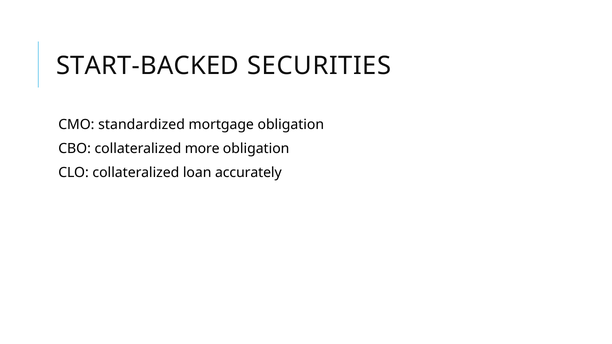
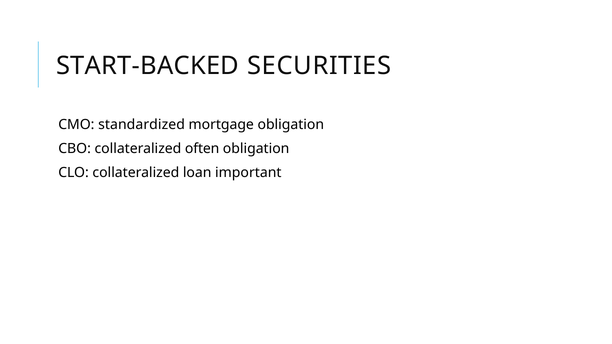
more: more -> often (202, 149)
accurately: accurately -> important (248, 173)
